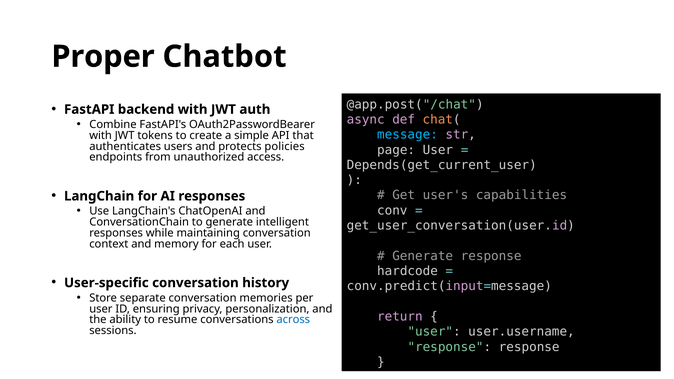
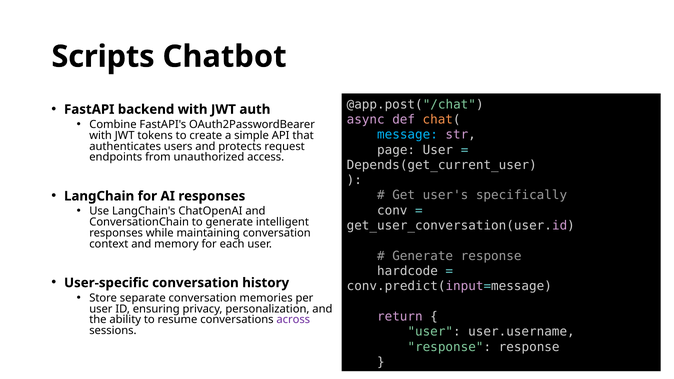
Proper: Proper -> Scripts (103, 57)
policies: policies -> request (285, 146)
capabilities: capabilities -> specifically (522, 195)
across colour: blue -> purple (293, 320)
